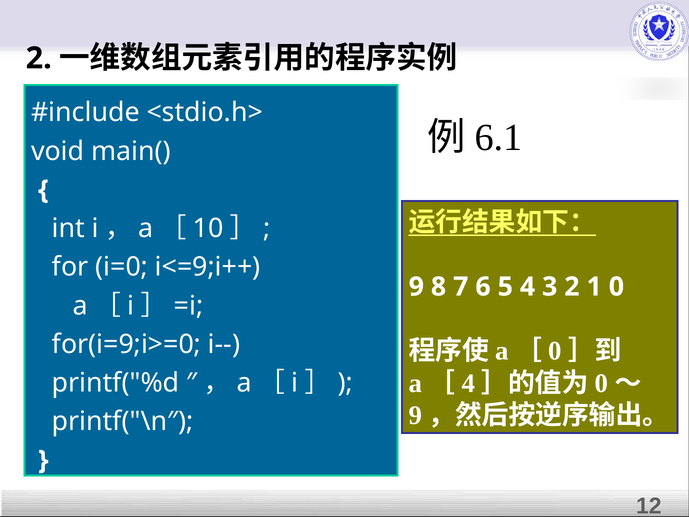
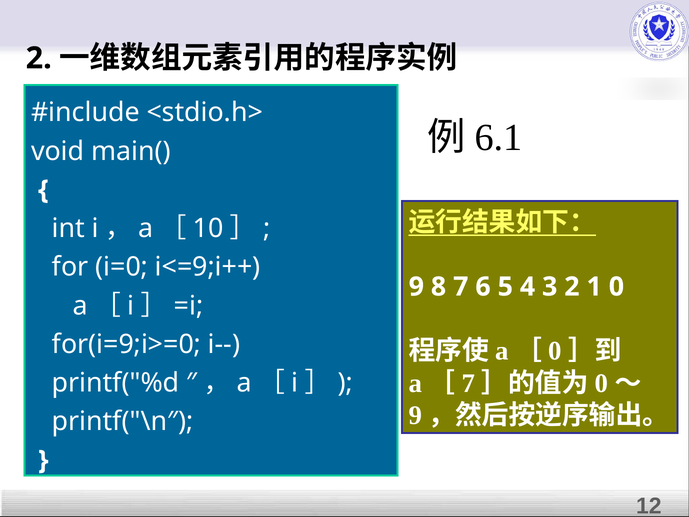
4: 4 -> 7 (468, 383)
